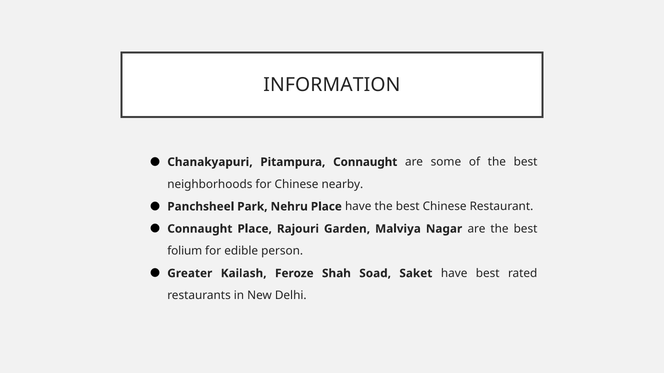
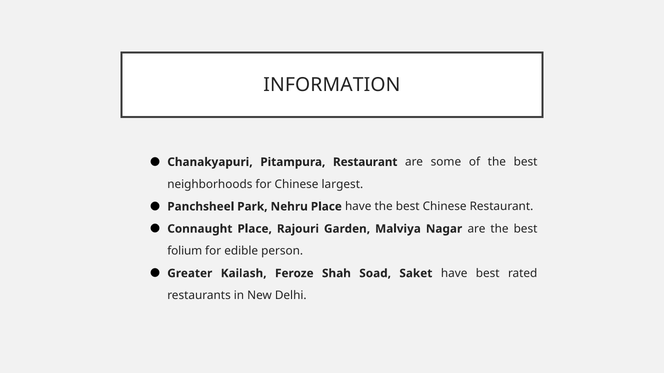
Pitampura Connaught: Connaught -> Restaurant (365, 162)
nearby: nearby -> largest (342, 185)
